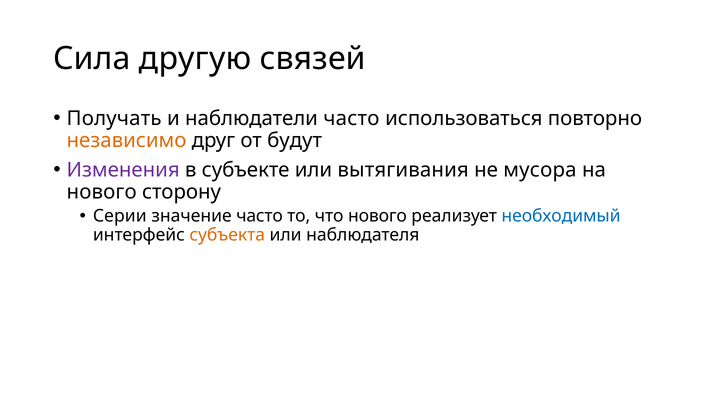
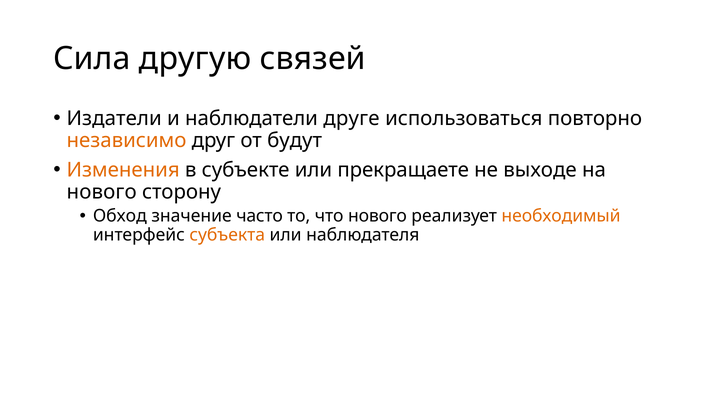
Получать: Получать -> Издатели (114, 119)
наблюдатели часто: часто -> друге (351, 119)
Изменения colour: purple -> orange (123, 170)
вытягивания: вытягивания -> прекращаете (403, 170)
мусора: мусора -> выходе (540, 170)
Серии: Серии -> Обход (120, 216)
необходимый colour: blue -> orange (561, 216)
